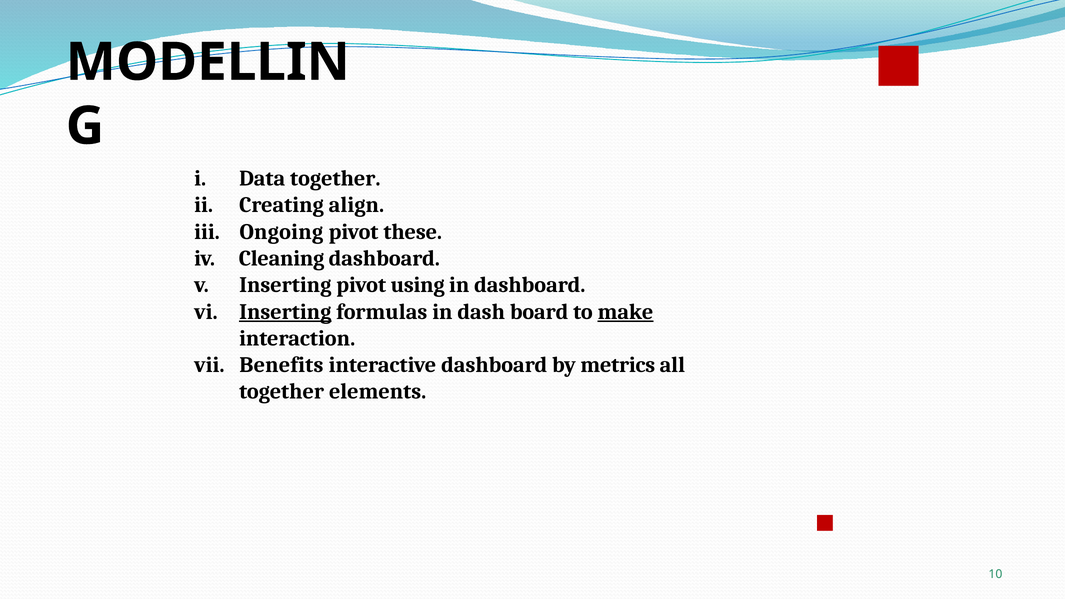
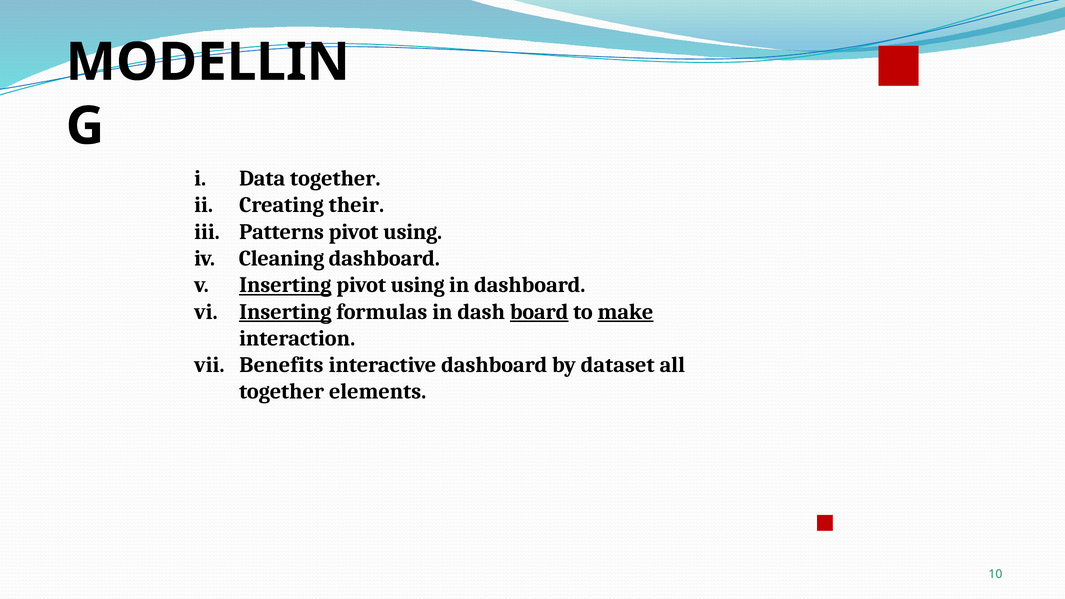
align: align -> their (356, 205)
Ongoing: Ongoing -> Patterns (282, 232)
these: these -> using (413, 232)
Inserting underline: none -> present (285, 285)
board underline: none -> present (539, 312)
metrics: metrics -> dataset (618, 365)
